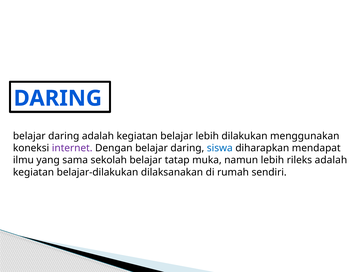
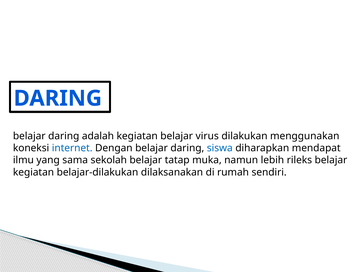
belajar lebih: lebih -> virus (207, 136)
internet colour: purple -> blue (72, 148)
rileks adalah: adalah -> belajar (331, 160)
